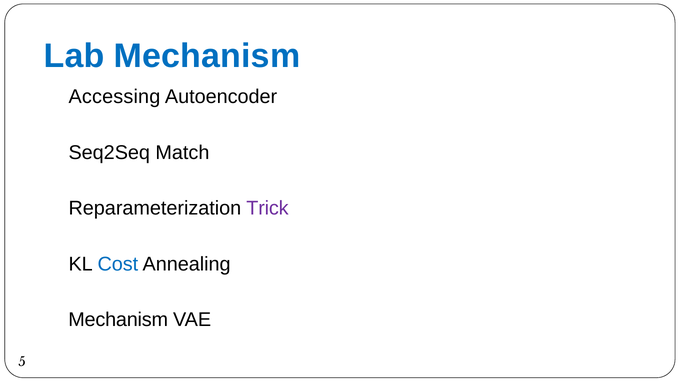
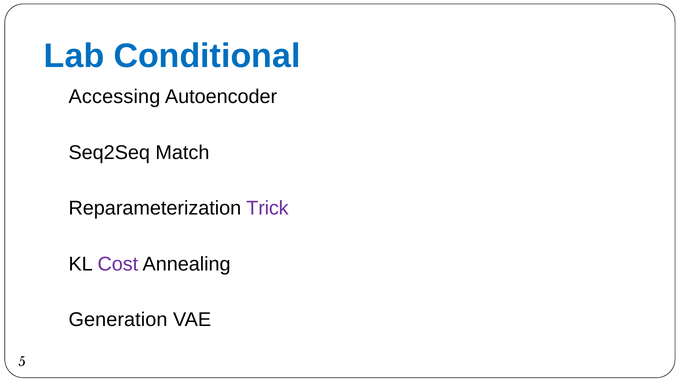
Lab Mechanism: Mechanism -> Conditional (207, 56)
Cost colour: blue -> purple (118, 264)
Mechanism: Mechanism -> Generation (118, 320)
